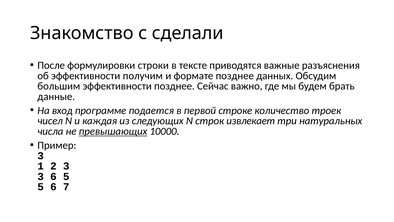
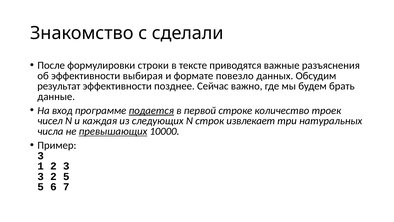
получим: получим -> выбирая (143, 76)
формате позднее: позднее -> повезло (235, 76)
большим: большим -> результат (59, 86)
подается underline: none -> present (151, 110)
3 6: 6 -> 2 (53, 176)
